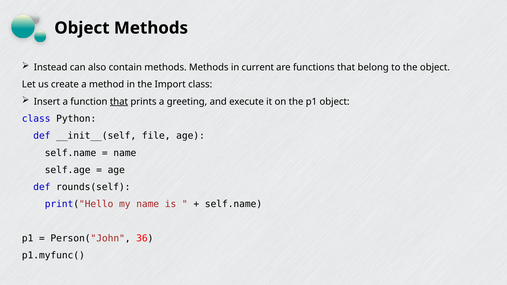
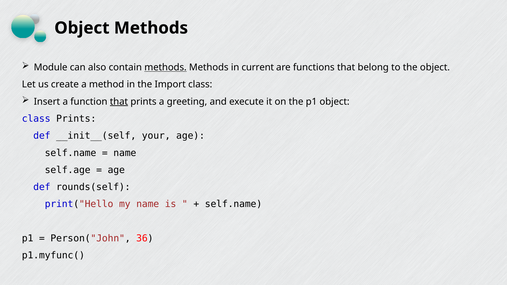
Instead: Instead -> Module (51, 67)
methods underline: none -> present (165, 67)
class Python: Python -> Prints (76, 119)
file: file -> your (156, 136)
